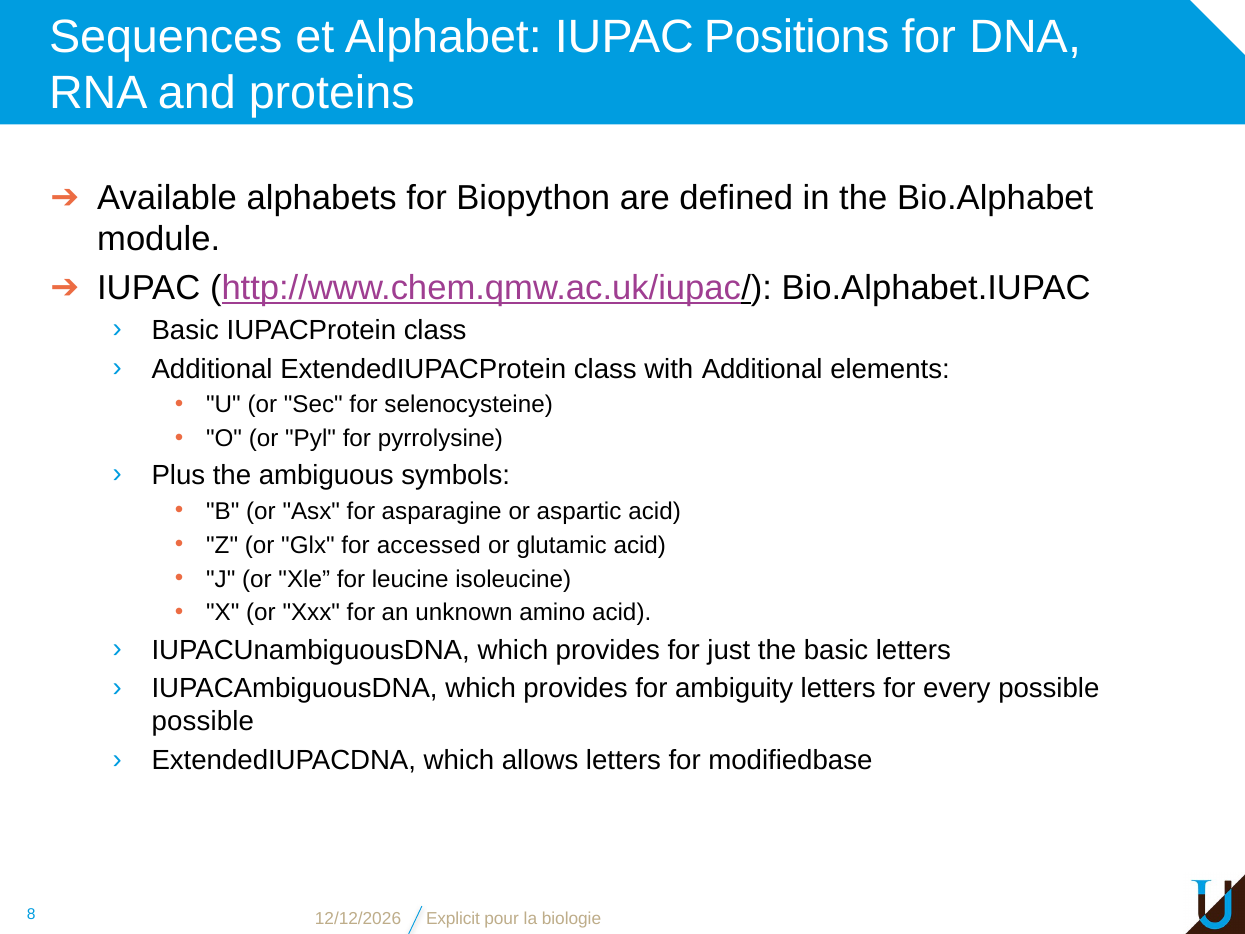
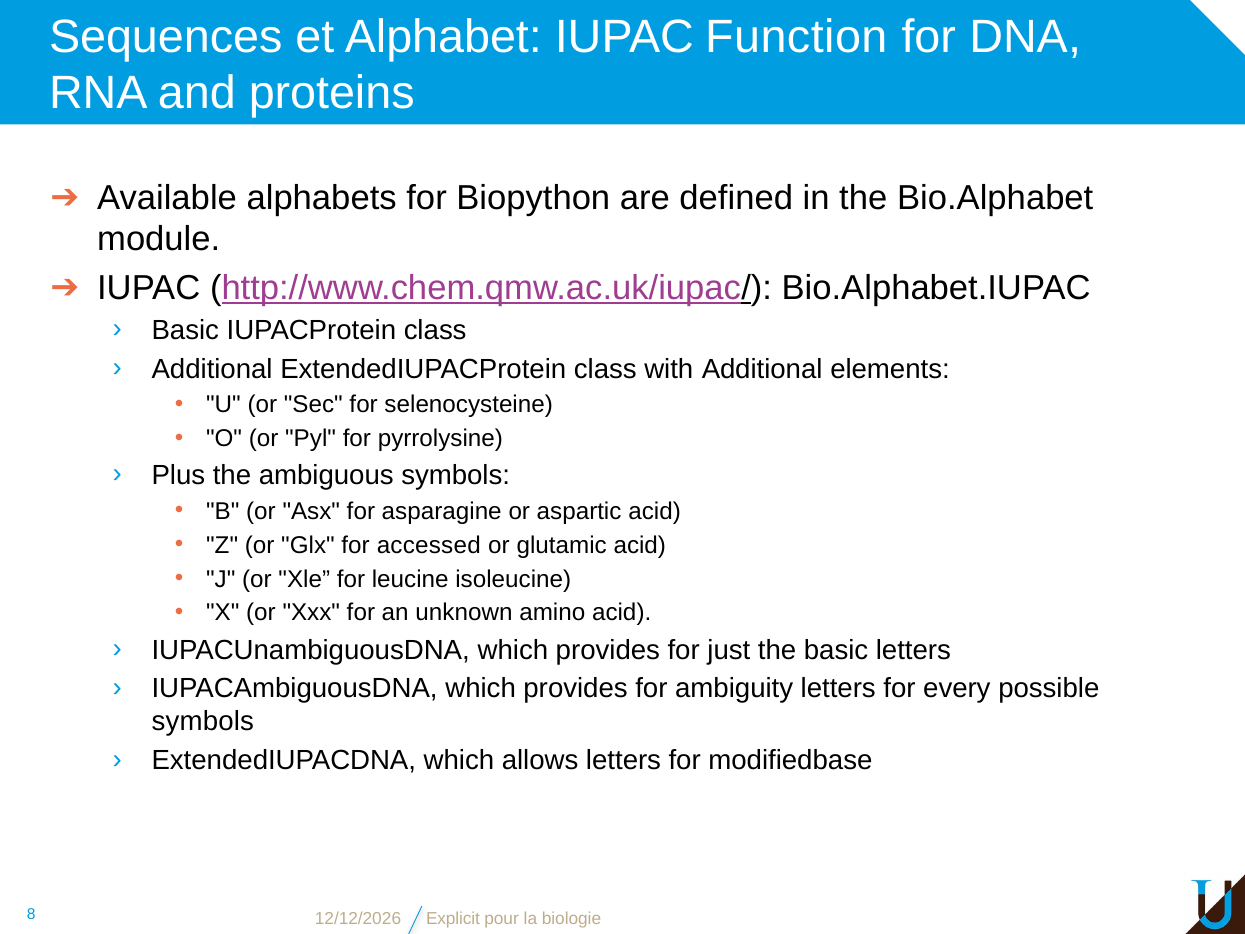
Positions: Positions -> Function (796, 37)
possible: possible -> symbols (203, 722)
